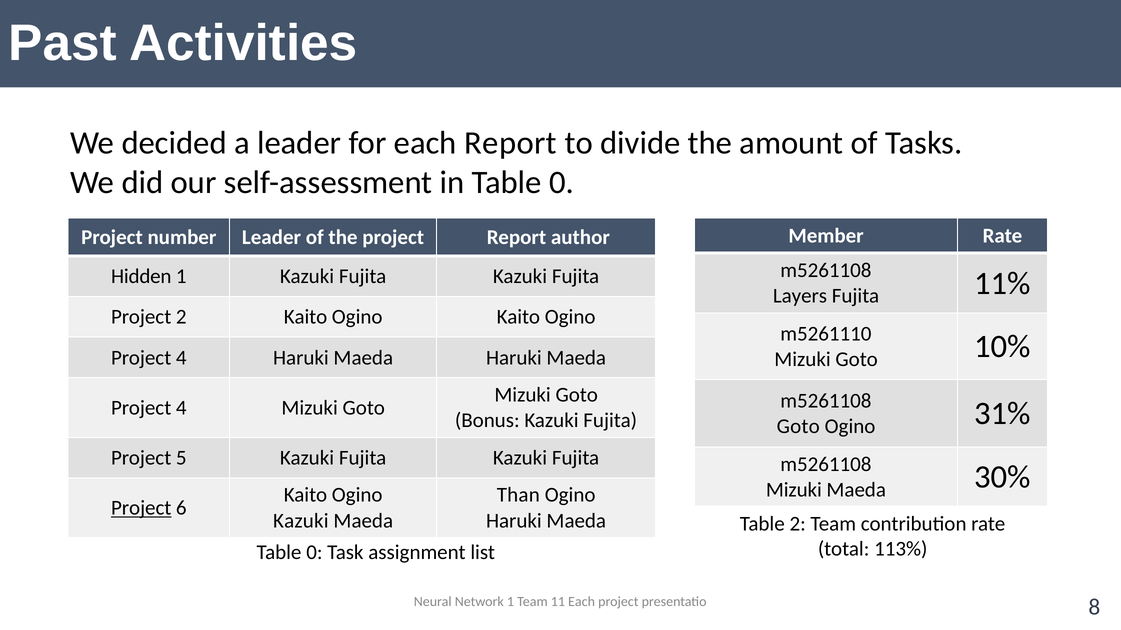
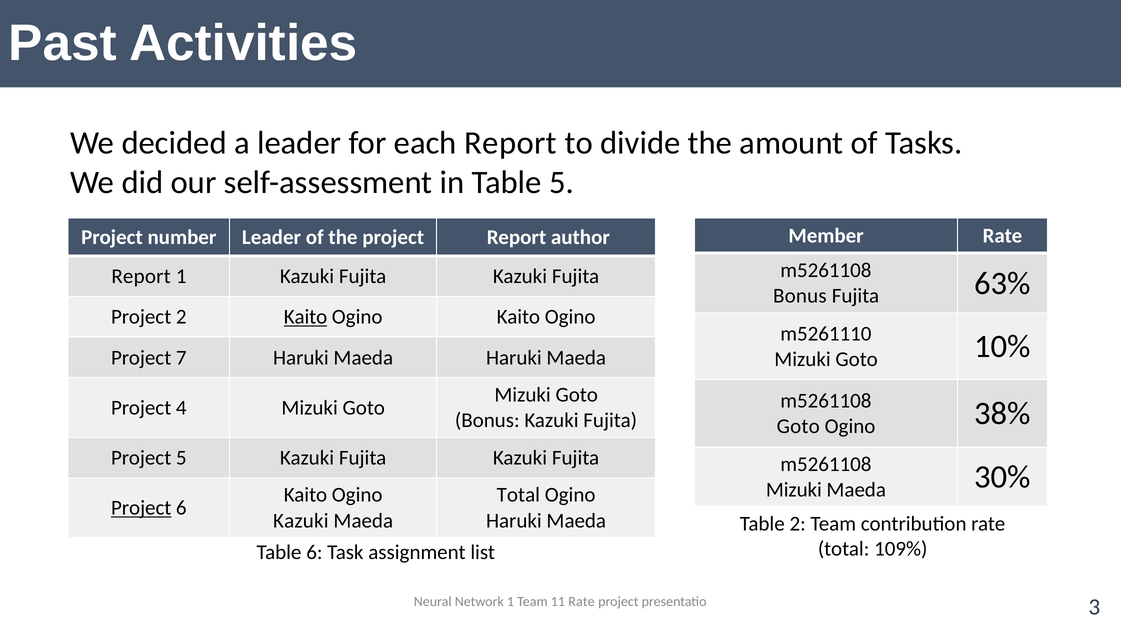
in Table 0: 0 -> 5 (561, 183)
Hidden: Hidden -> Report (141, 277)
Layers: Layers -> Bonus (800, 296)
11%: 11% -> 63% (1002, 284)
Kaito underline: none -> present (305, 317)
4: 4 -> 7 (181, 358)
31%: 31% -> 38% (1002, 414)
Than: Than -> Total (518, 495)
113%: 113% -> 109% (901, 549)
0: 0 -> 6 (314, 553)
11 Each: Each -> Rate (582, 602)
8: 8 -> 3 (1094, 608)
